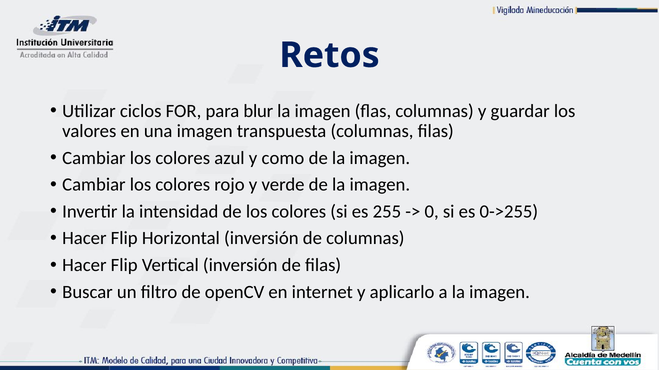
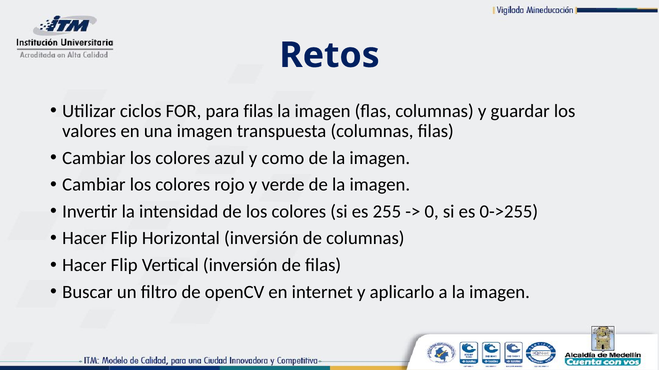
para blur: blur -> filas (258, 111)
